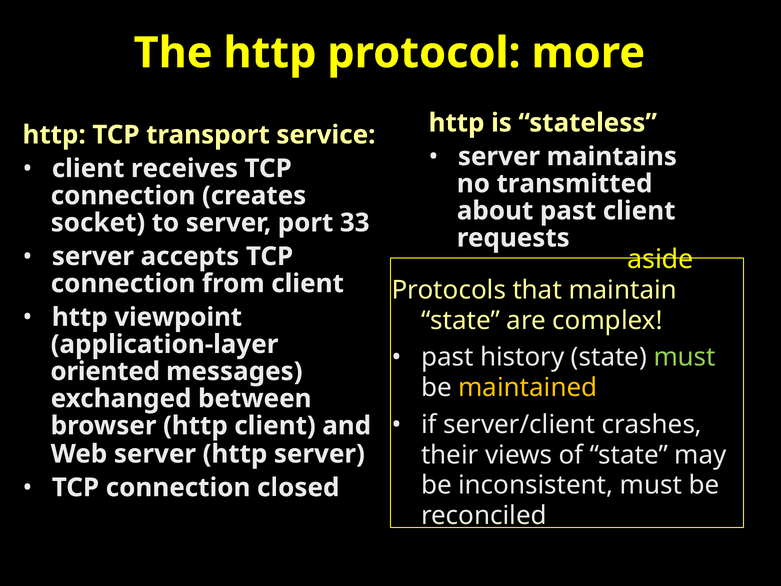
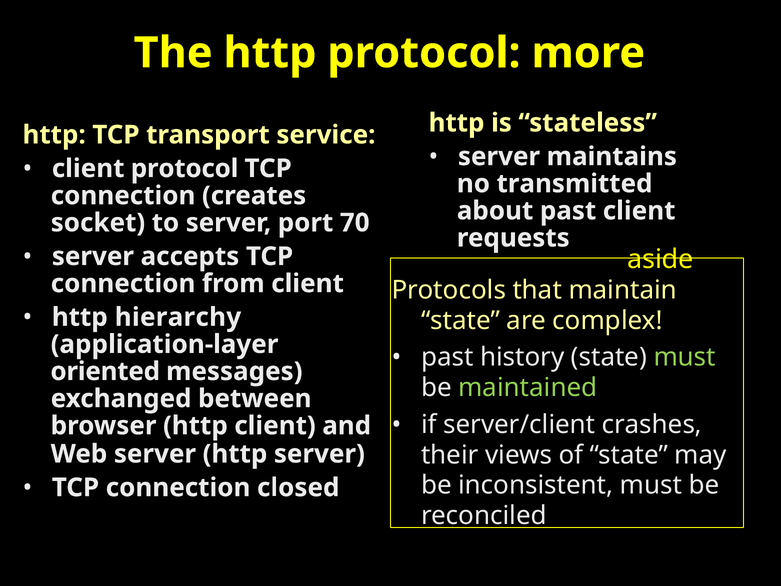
client receives: receives -> protocol (185, 168)
33: 33 -> 70 (355, 223)
viewpoint: viewpoint -> hierarchy (178, 317)
maintained colour: yellow -> light green (528, 388)
